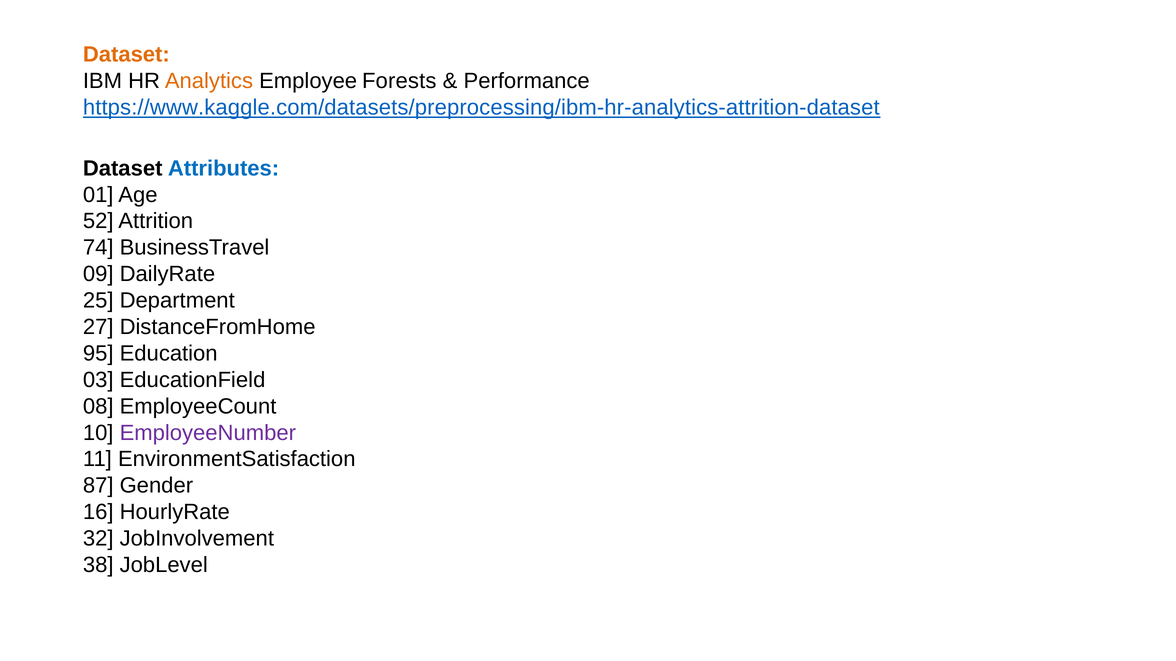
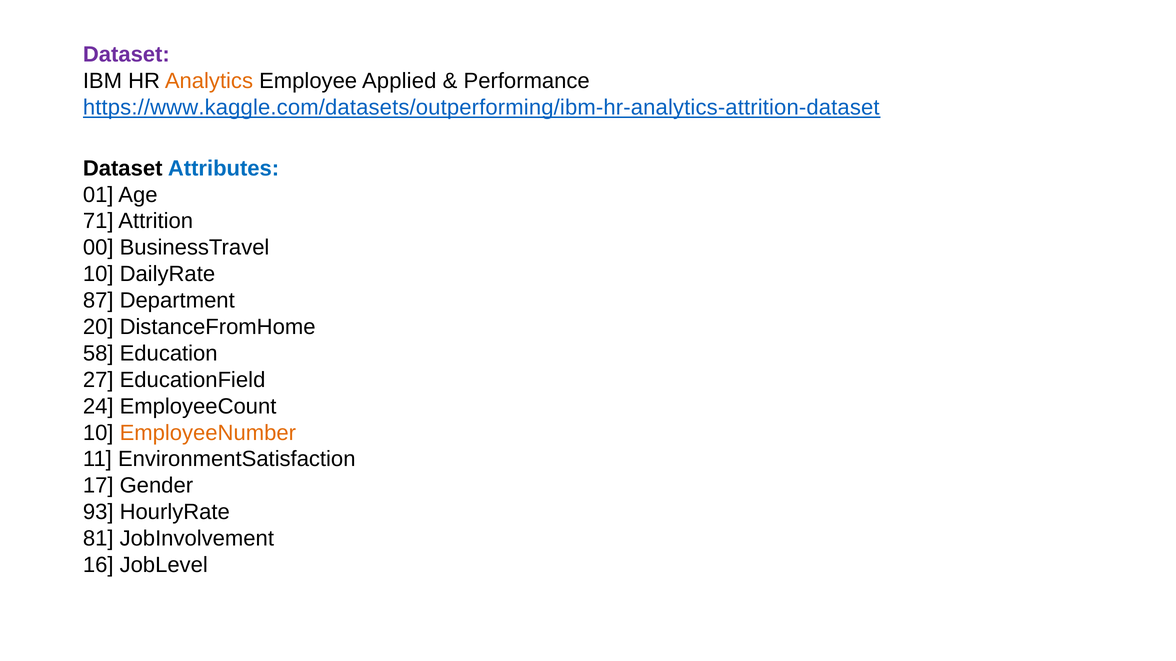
Dataset colour: orange -> purple (126, 55)
Forests: Forests -> Applied (399, 81)
https://www.kaggle.com/datasets/preprocessing/ibm-hr-analytics-attrition-dataset: https://www.kaggle.com/datasets/preprocessing/ibm-hr-analytics-attrition-dataset -> https://www.kaggle.com/datasets/outperforming/ibm-hr-analytics-attrition-dataset (481, 108)
52: 52 -> 71 (98, 221)
74: 74 -> 00 (98, 248)
09: 09 -> 10 (98, 274)
25: 25 -> 87 (98, 301)
27: 27 -> 20 (98, 327)
95: 95 -> 58 (98, 354)
03: 03 -> 27 (98, 380)
08: 08 -> 24 (98, 407)
EmployeeNumber colour: purple -> orange (208, 433)
87: 87 -> 17 (98, 486)
16: 16 -> 93 (98, 512)
32: 32 -> 81 (98, 539)
38: 38 -> 16 (98, 565)
